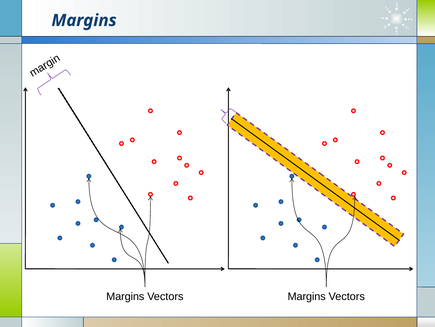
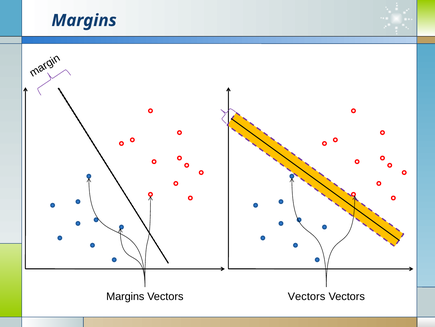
Margins: Margins -> Vectors (307, 296)
